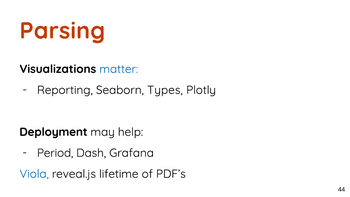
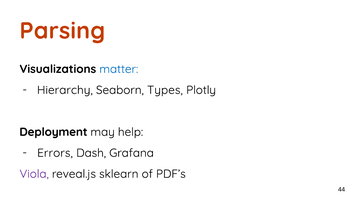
Reporting: Reporting -> Hierarchy (65, 90)
Period: Period -> Errors (55, 153)
Viola colour: blue -> purple (34, 174)
lifetime: lifetime -> sklearn (119, 174)
